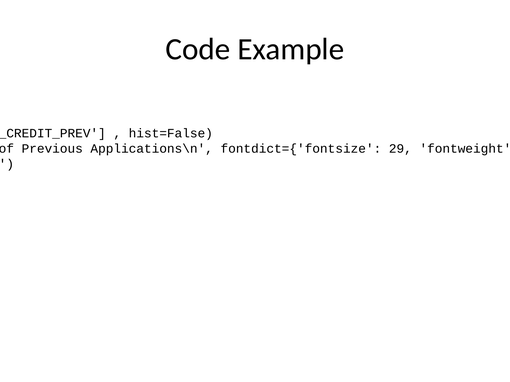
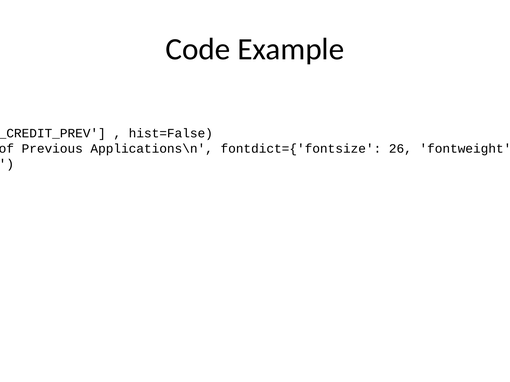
29: 29 -> 26 (400, 149)
